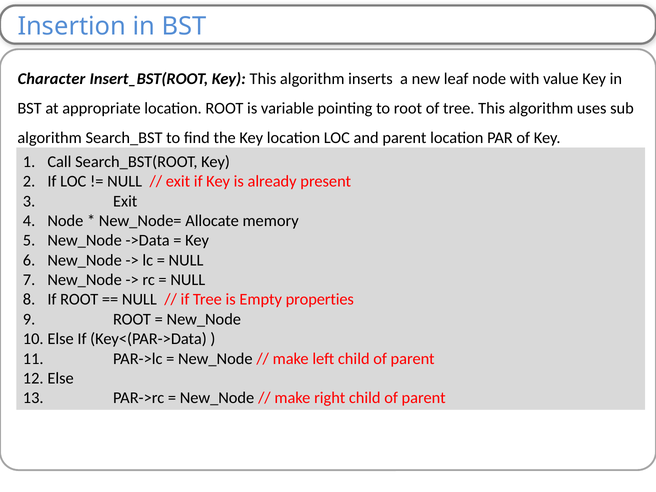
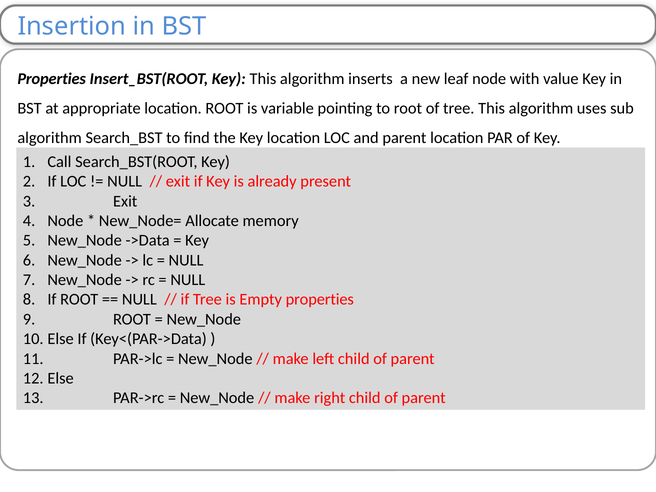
Character: Character -> Properties (52, 79)
